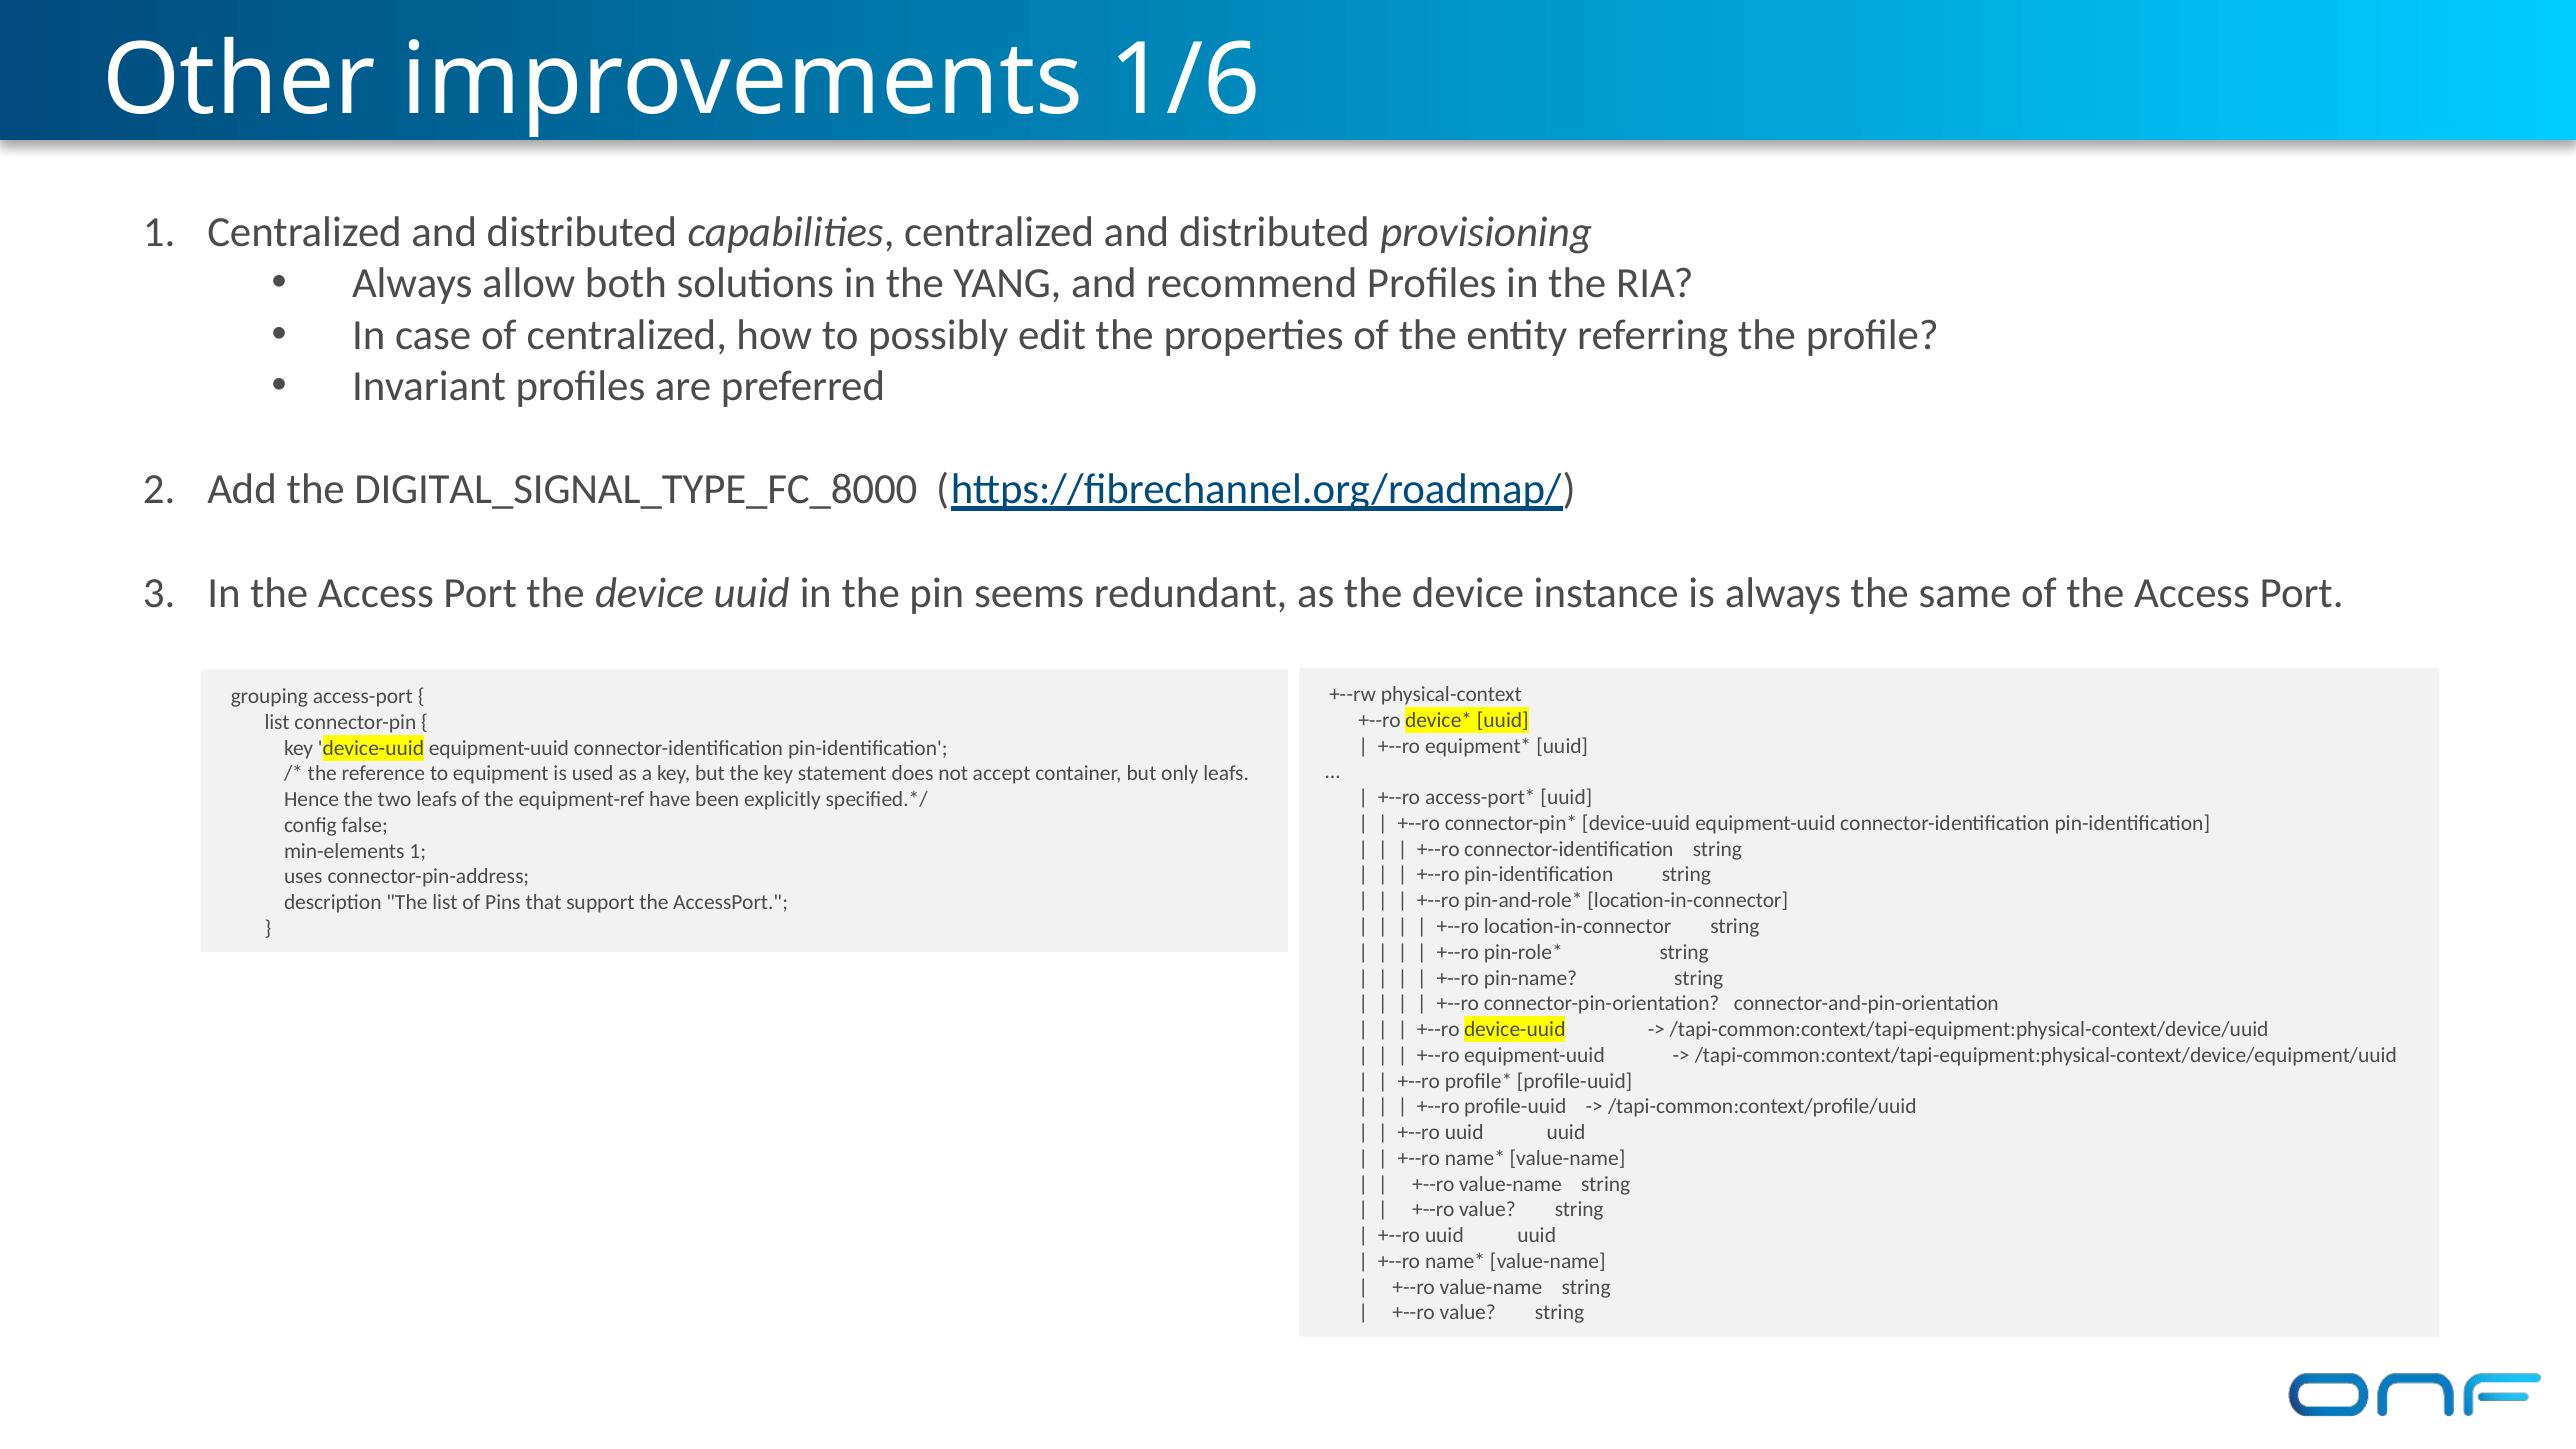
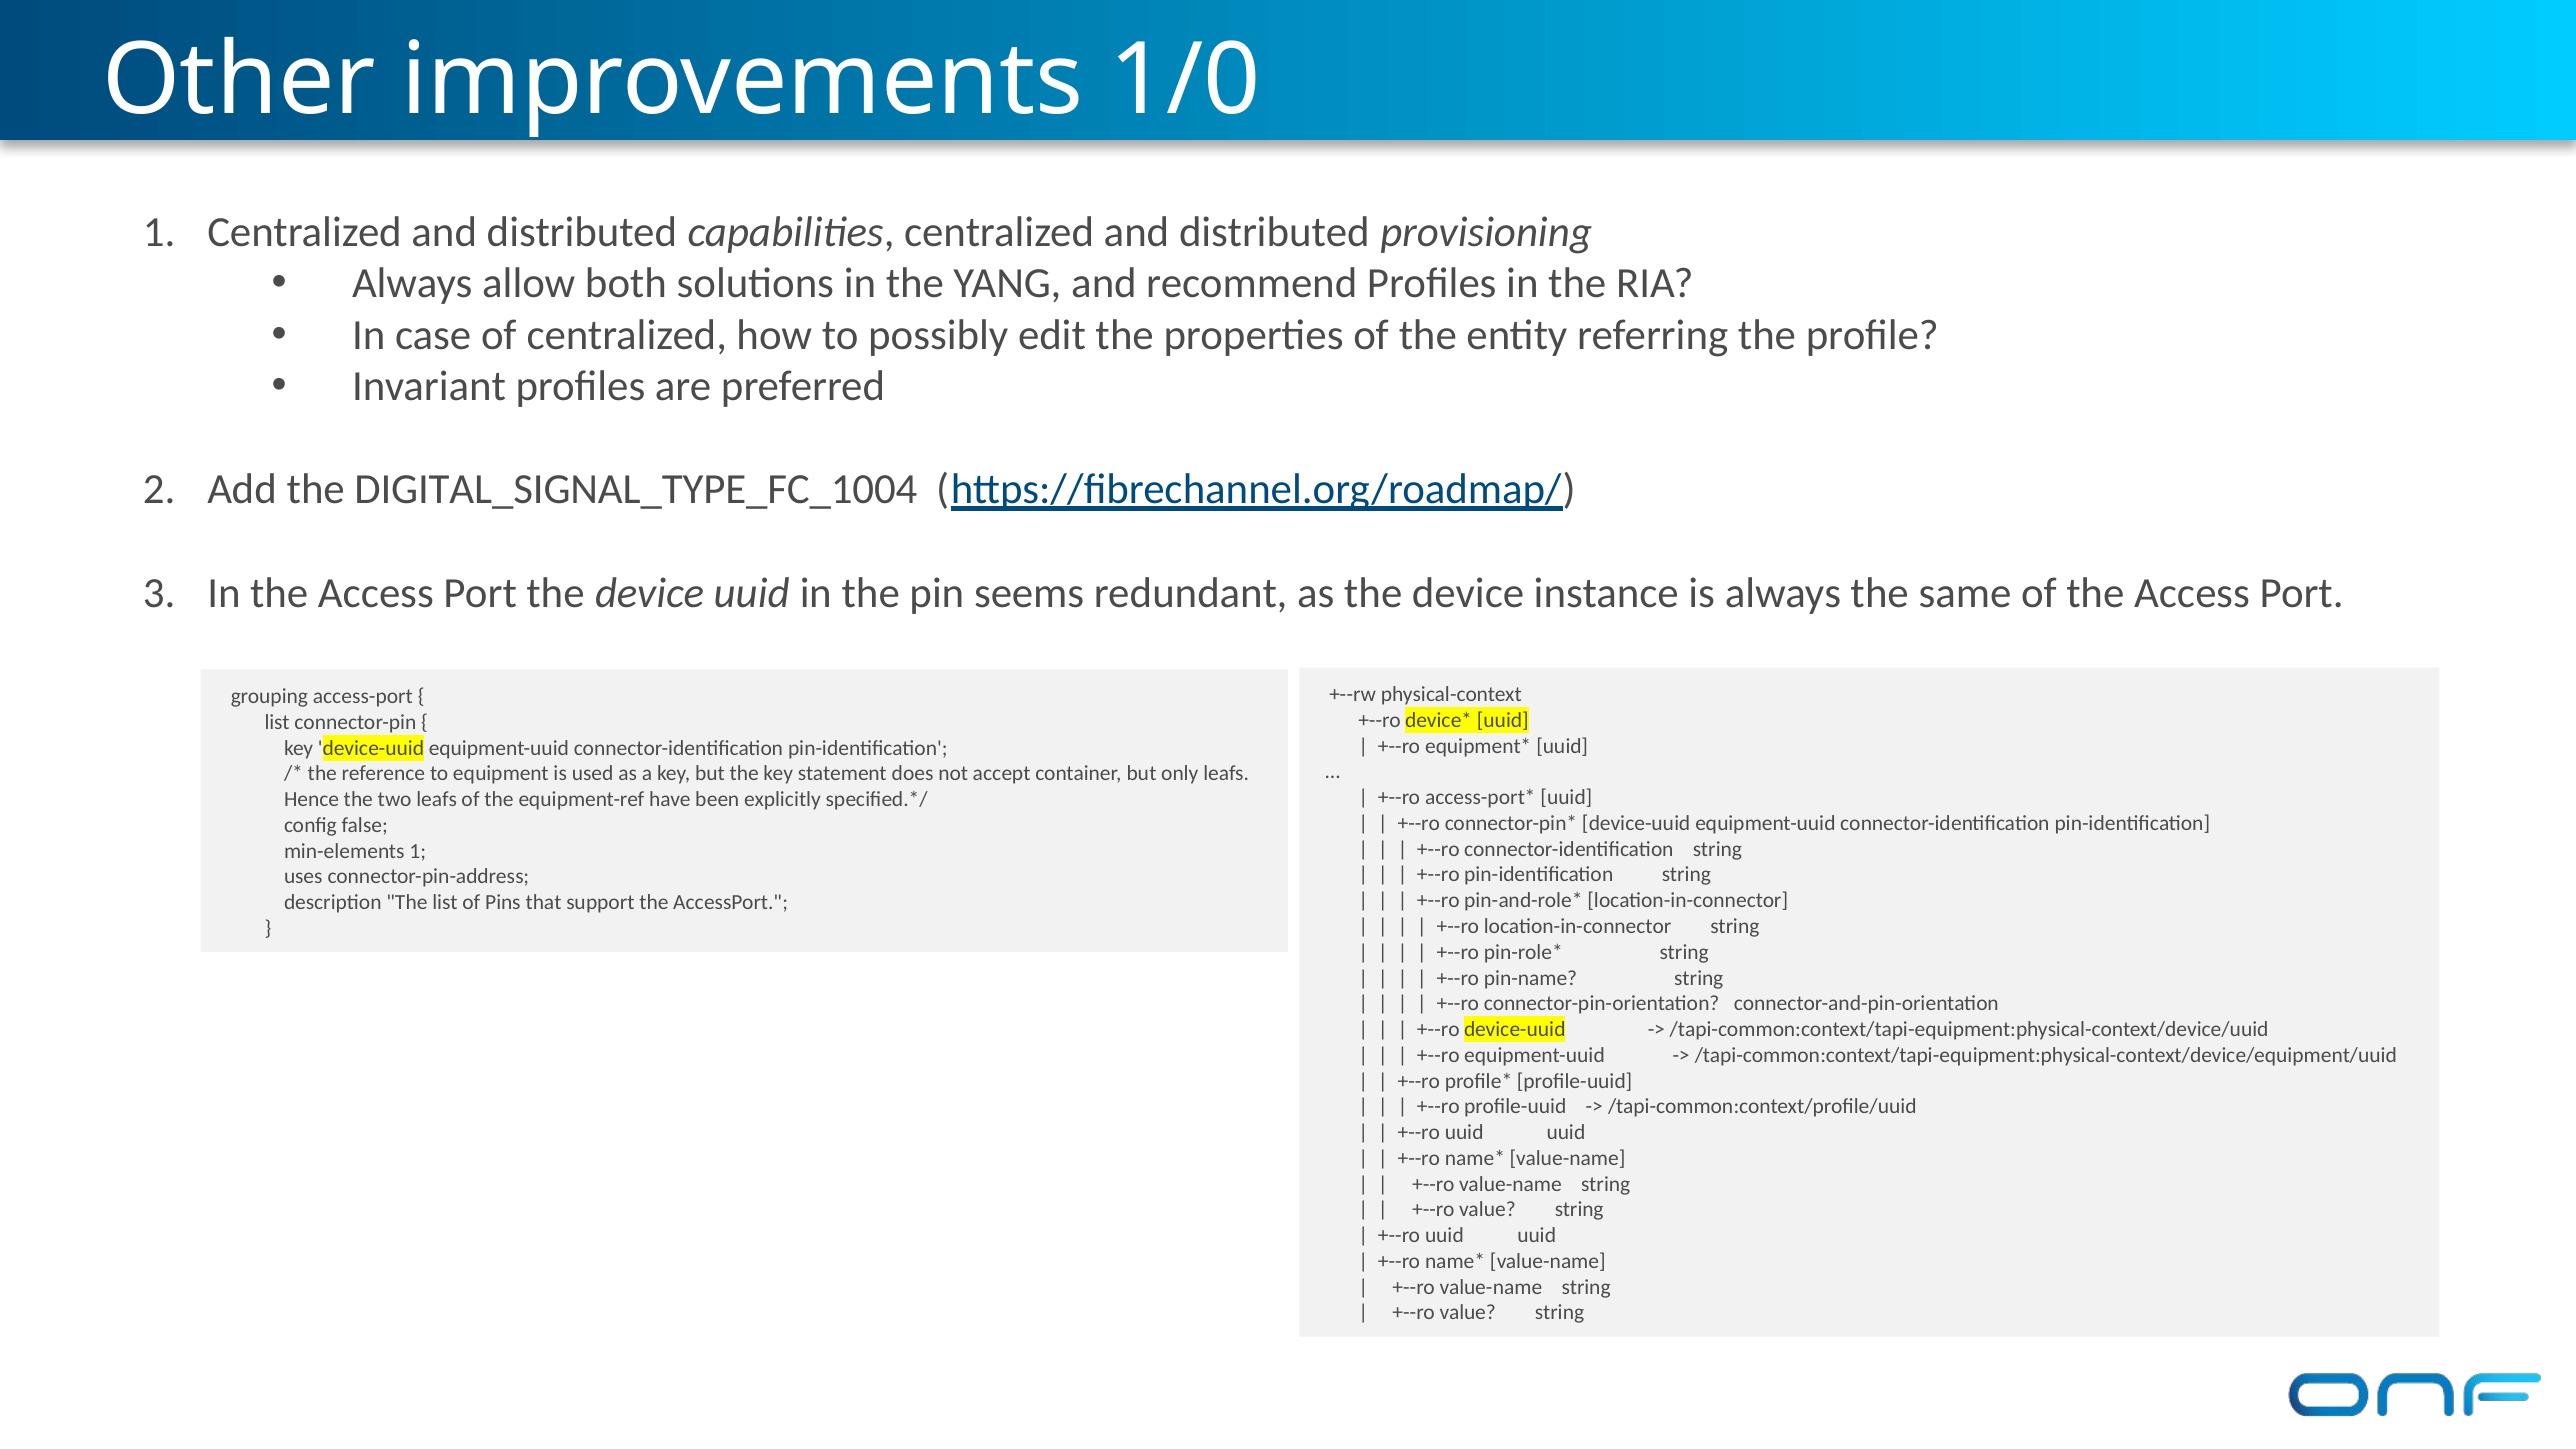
1/6: 1/6 -> 1/0 (1185, 80)
DIGITAL_SIGNAL_TYPE_FC_8000: DIGITAL_SIGNAL_TYPE_FC_8000 -> DIGITAL_SIGNAL_TYPE_FC_1004 (636, 490)
